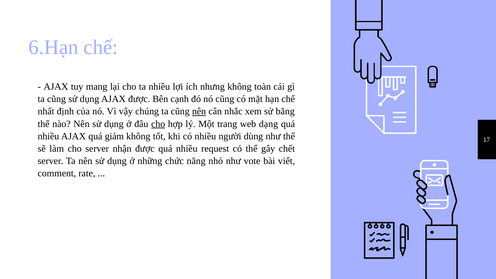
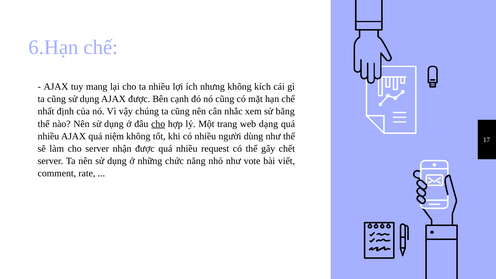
toàn: toàn -> kích (263, 87)
nên underline: present -> none (199, 111)
giảm: giảm -> niệm (114, 136)
